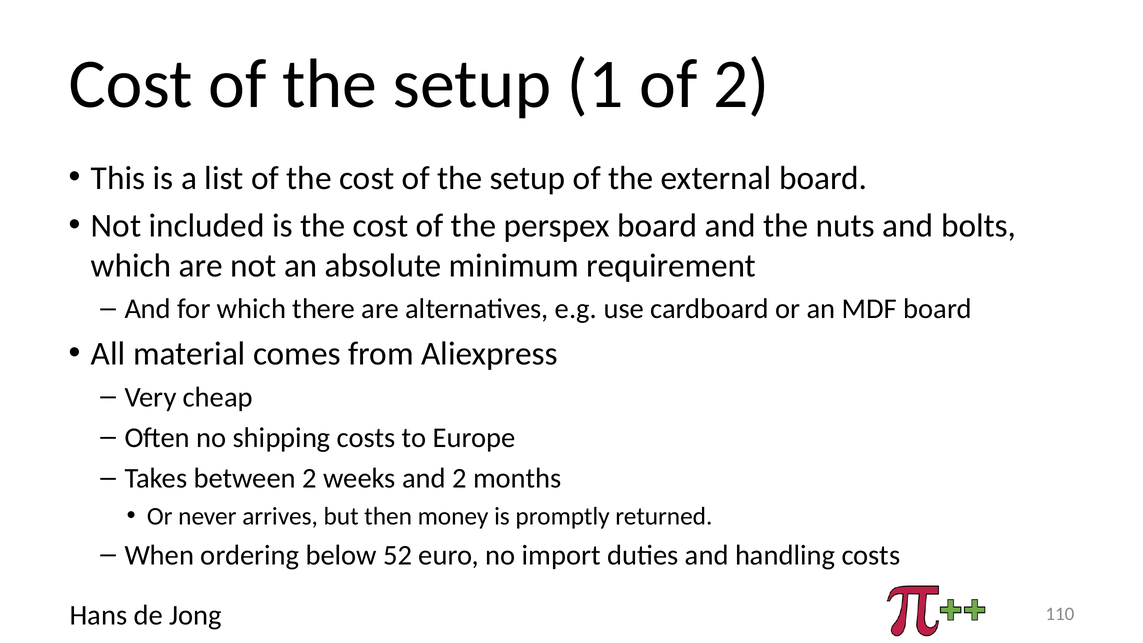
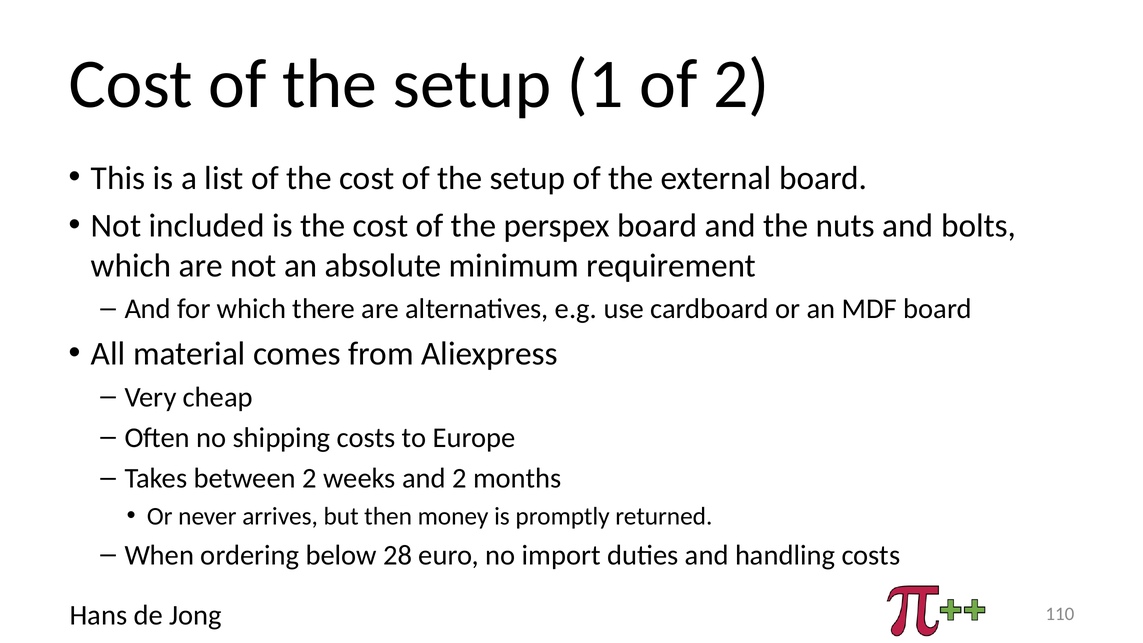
52: 52 -> 28 (398, 555)
